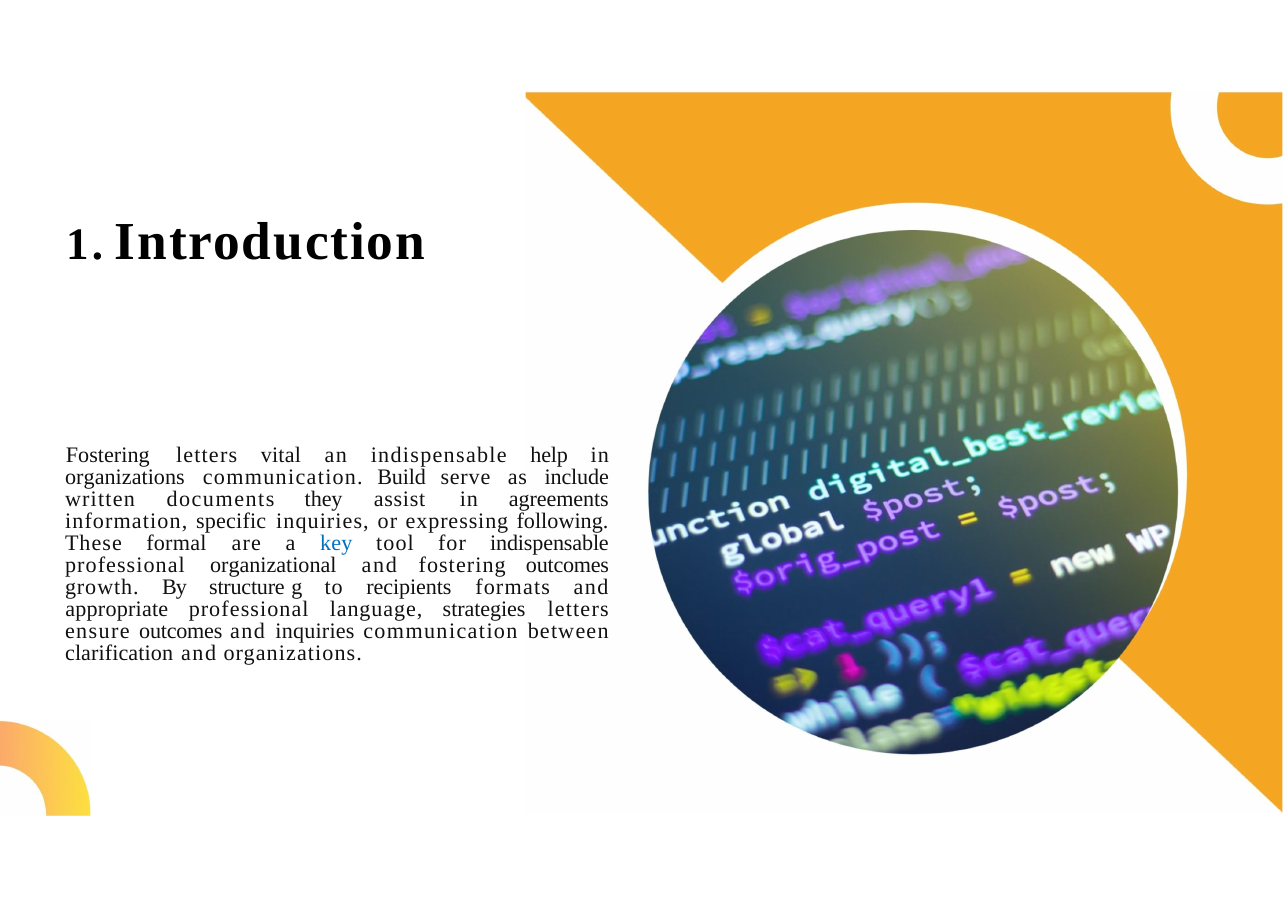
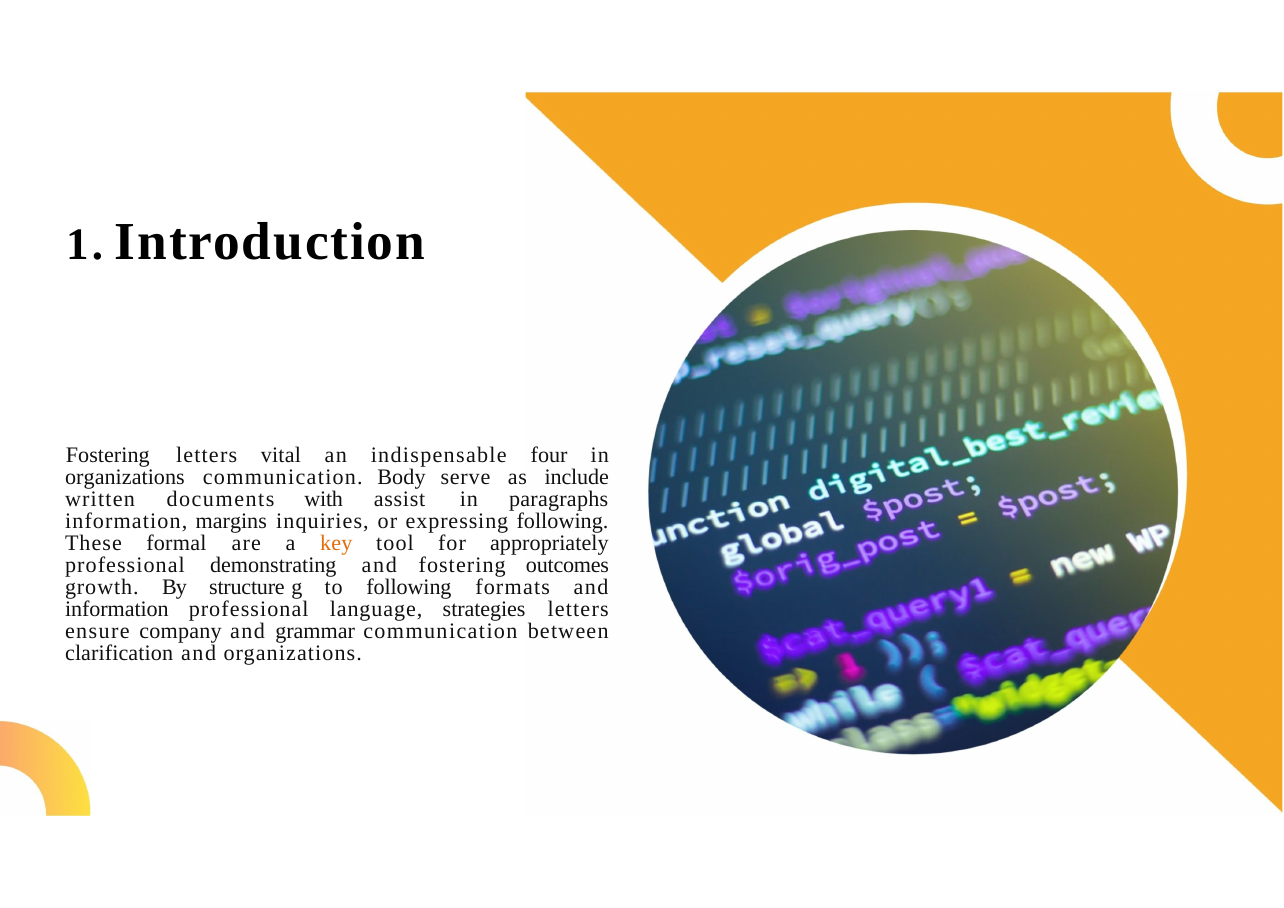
help: help -> four (549, 455)
Build: Build -> Body (401, 477)
they: they -> with (324, 499)
agreements: agreements -> paragraphs (559, 499)
specific: specific -> margins (231, 521)
key colour: blue -> orange (336, 543)
for indispensable: indispensable -> appropriately (549, 543)
organizational: organizational -> demonstrating (273, 565)
to recipients: recipients -> following (409, 587)
appropriate: appropriate -> information (117, 609)
ensure outcomes: outcomes -> company (181, 631)
and inquiries: inquiries -> grammar (315, 631)
